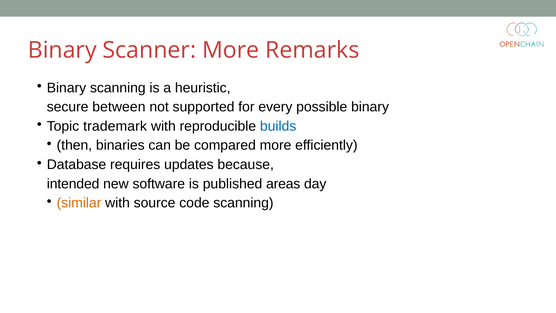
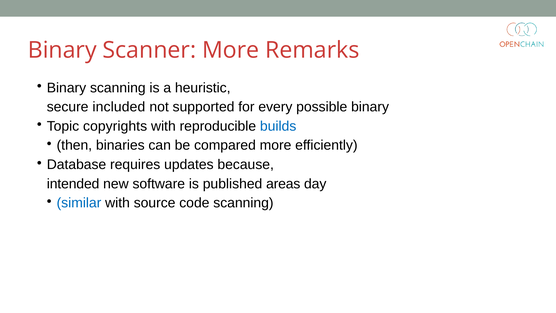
between: between -> included (119, 107)
trademark: trademark -> copyrights (115, 126)
similar colour: orange -> blue (79, 203)
